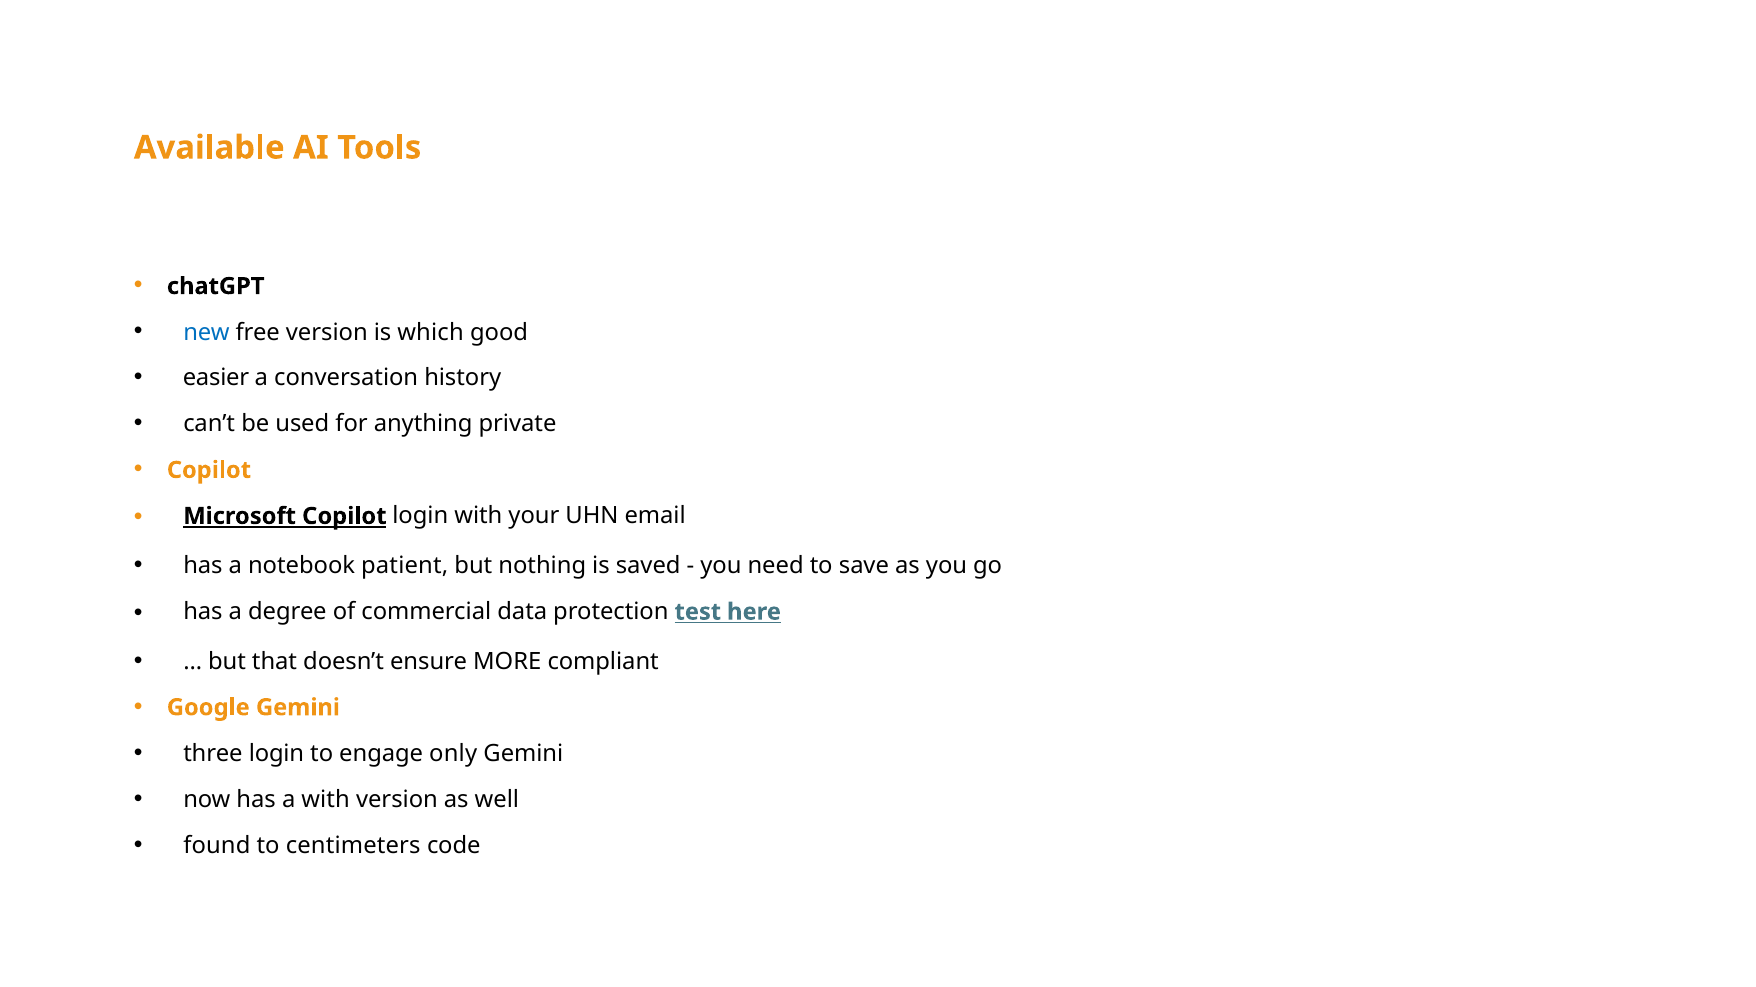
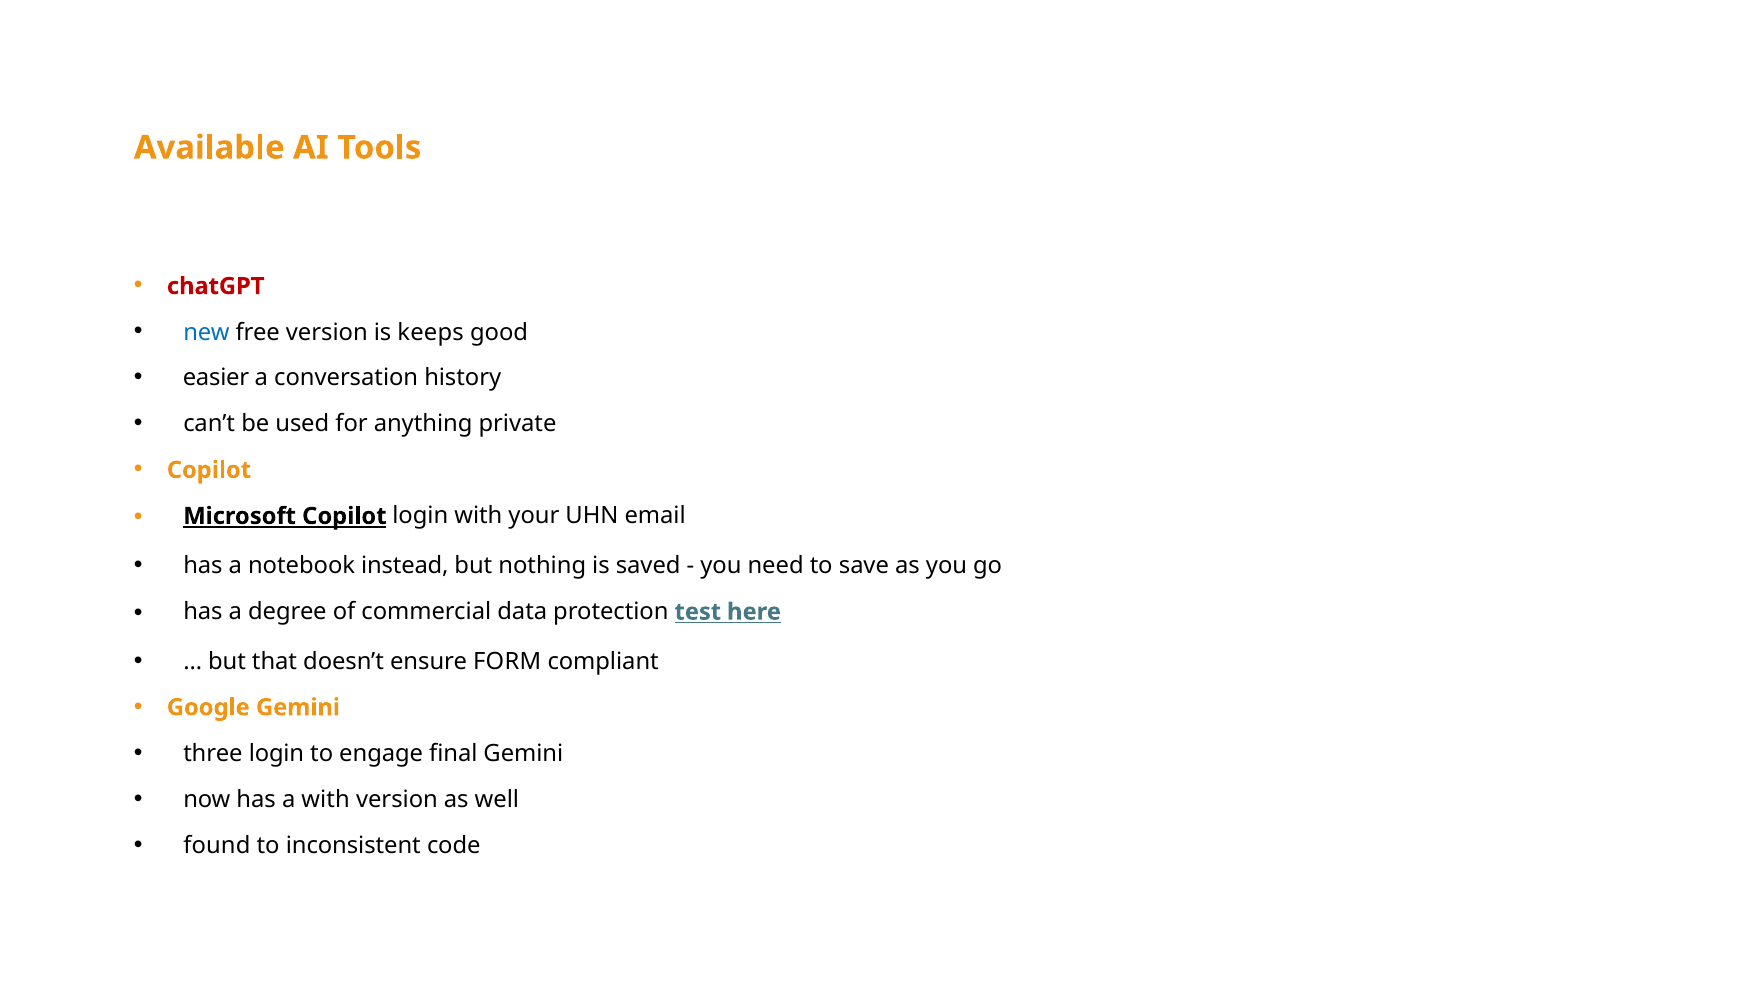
chatGPT colour: black -> red (216, 286)
which: which -> keeps (431, 332)
patient: patient -> instead (405, 566)
MORE: MORE -> FORM (507, 662)
only: only -> final (453, 754)
centimeters: centimeters -> inconsistent (353, 846)
